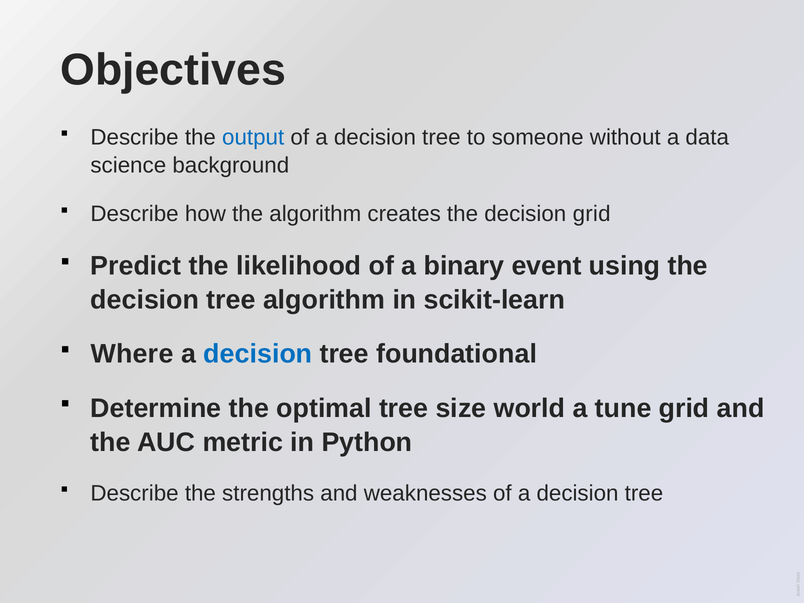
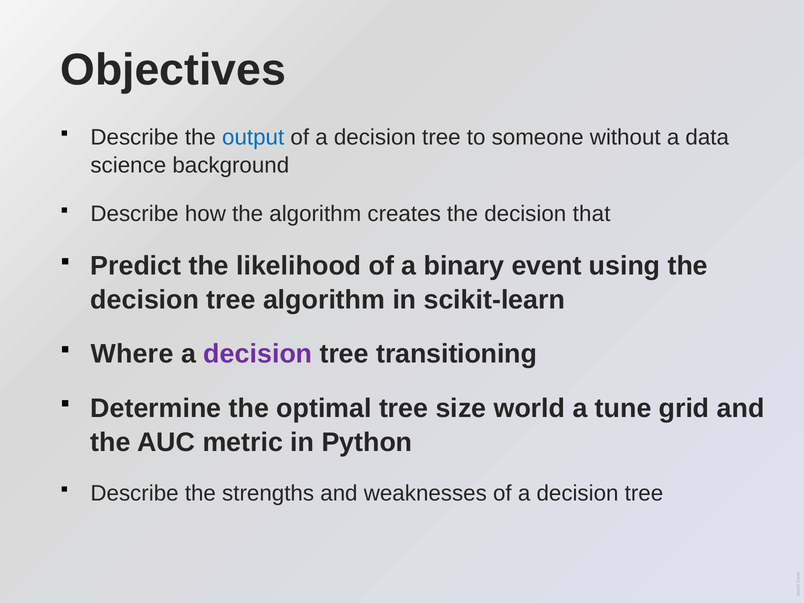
decision grid: grid -> that (592, 214)
decision colour: blue -> purple (258, 354)
foundational: foundational -> transitioning (457, 354)
